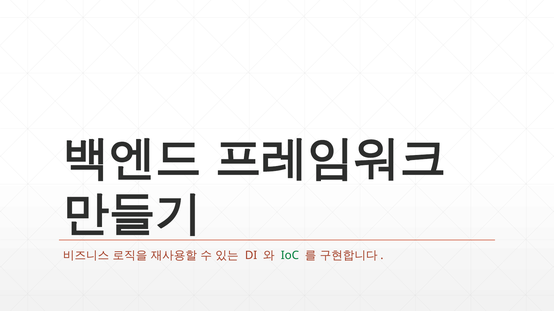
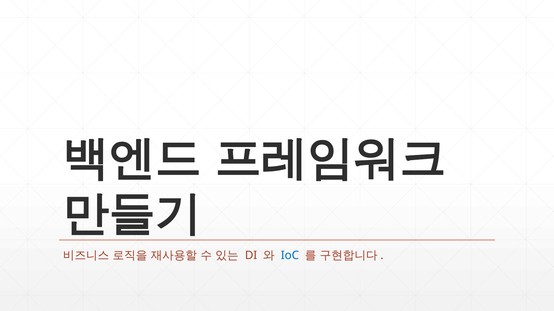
IoC colour: green -> blue (290, 256)
